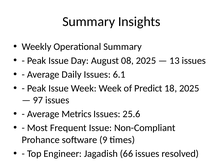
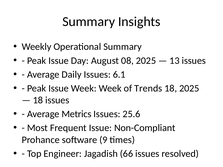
Predict: Predict -> Trends (148, 88)
97: 97 -> 18 (38, 100)
